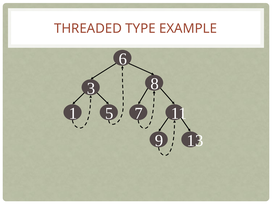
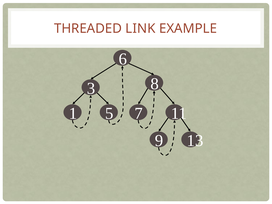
TYPE: TYPE -> LINK (140, 29)
